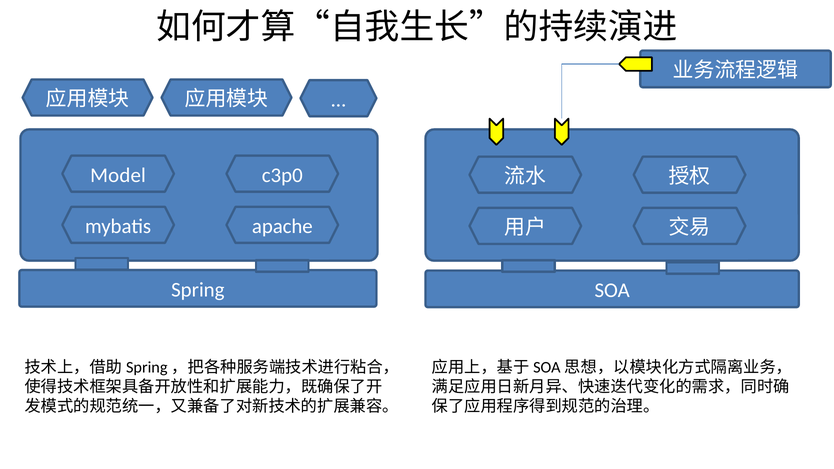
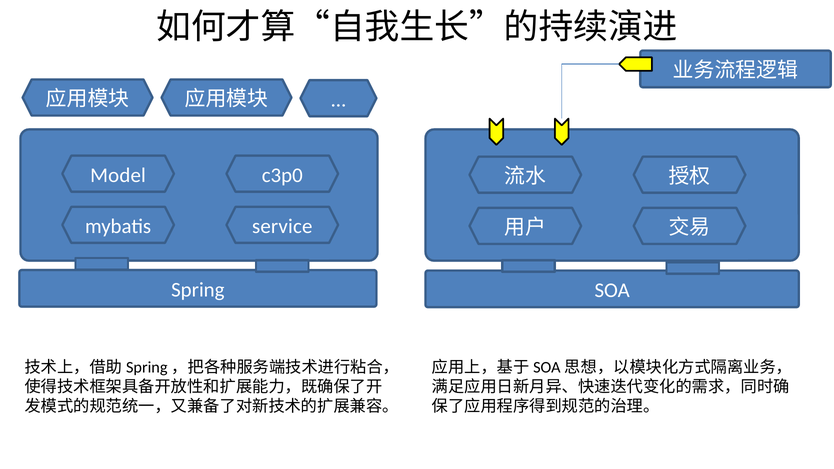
apache: apache -> service (282, 226)
